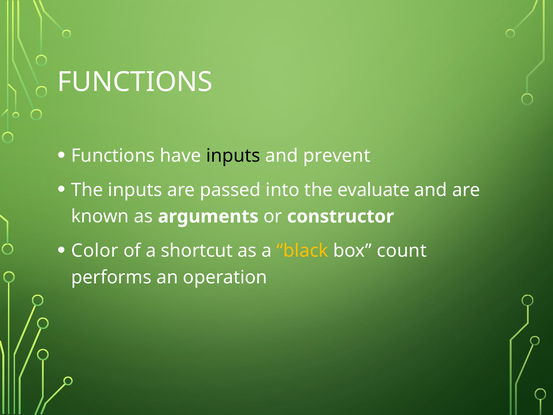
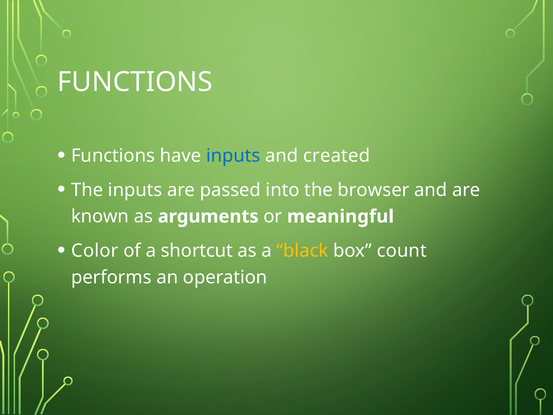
inputs colour: black -> blue (233, 156)
prevent: prevent -> created (337, 156)
evaluate: evaluate -> browser (373, 190)
constructor: constructor -> meaningful (340, 216)
